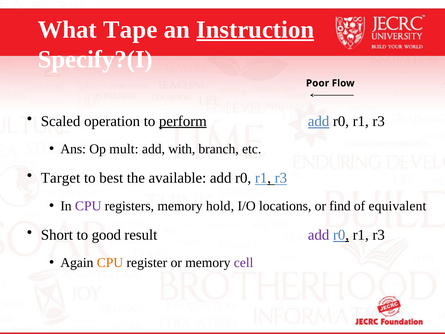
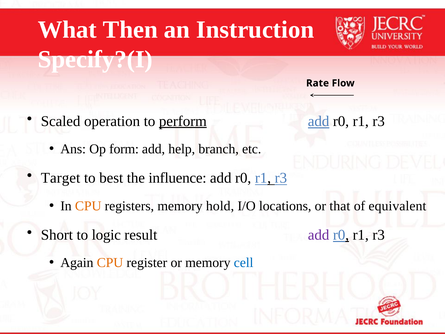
Tape: Tape -> Then (130, 30)
Instruction underline: present -> none (255, 30)
Poor: Poor -> Rate (318, 83)
mult: mult -> form (124, 149)
with: with -> help (182, 149)
available: available -> influence (178, 178)
CPU colour: purple -> orange (88, 206)
find: find -> that (340, 206)
good: good -> logic (106, 235)
cell colour: purple -> blue (244, 263)
